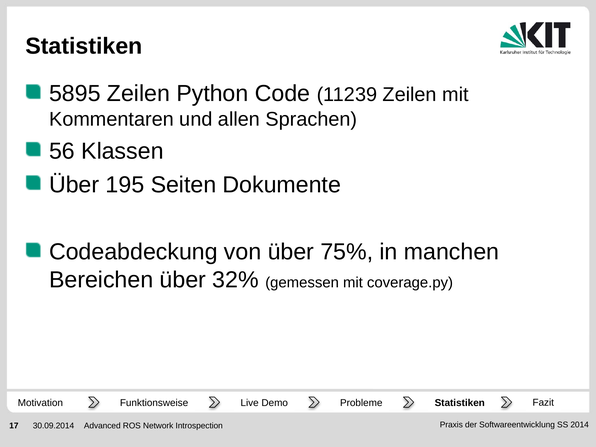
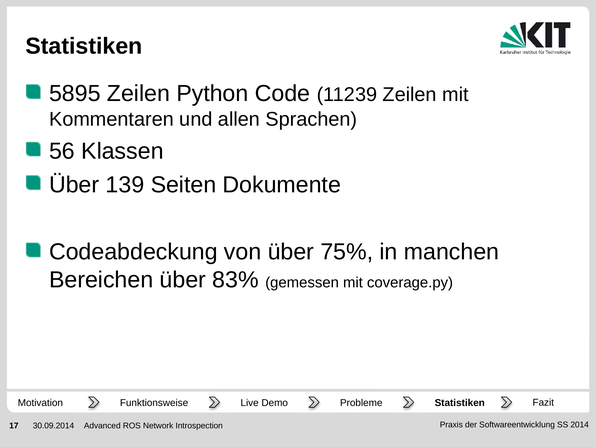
195: 195 -> 139 (125, 185)
32%: 32% -> 83% (236, 280)
